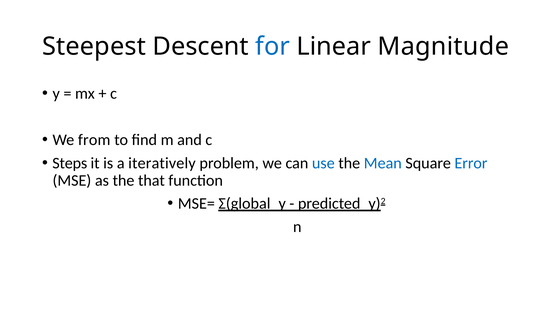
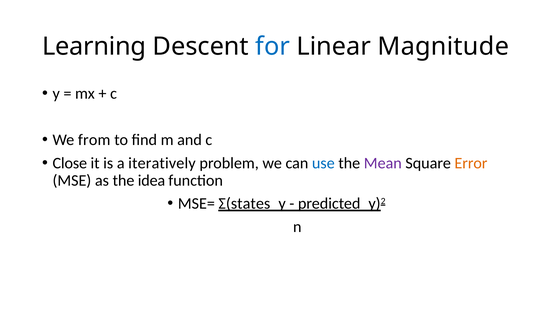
Steepest: Steepest -> Learning (94, 46)
Steps: Steps -> Close (70, 163)
Mean colour: blue -> purple (383, 163)
Error colour: blue -> orange (471, 163)
that: that -> idea (151, 180)
Σ(global_y: Σ(global_y -> Σ(states_y (252, 204)
